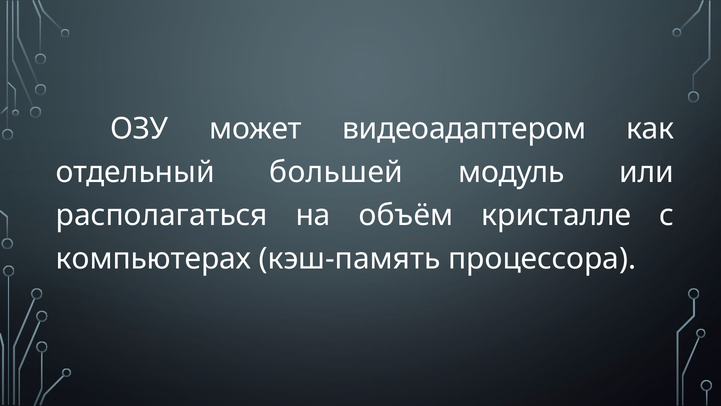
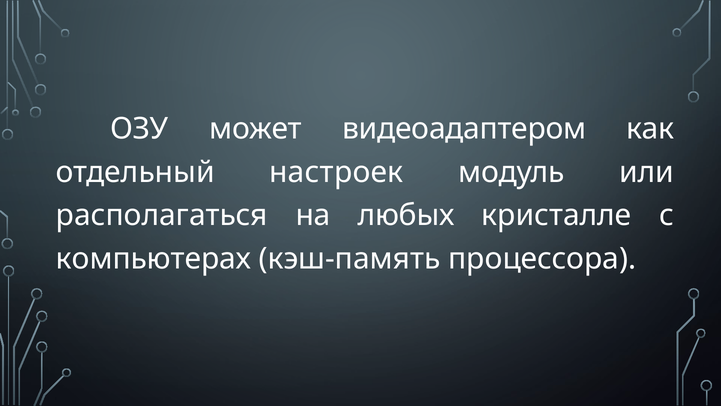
большей: большей -> настроек (336, 172)
объём: объём -> любых (406, 215)
